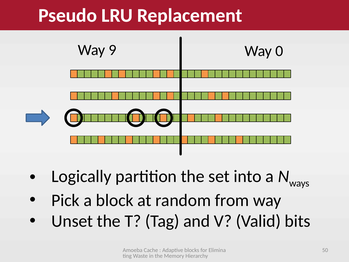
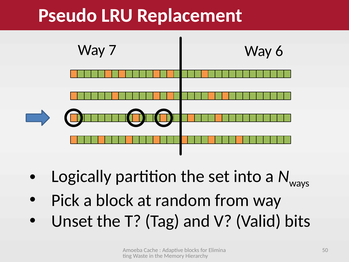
9: 9 -> 7 (113, 50)
0: 0 -> 6 (279, 51)
